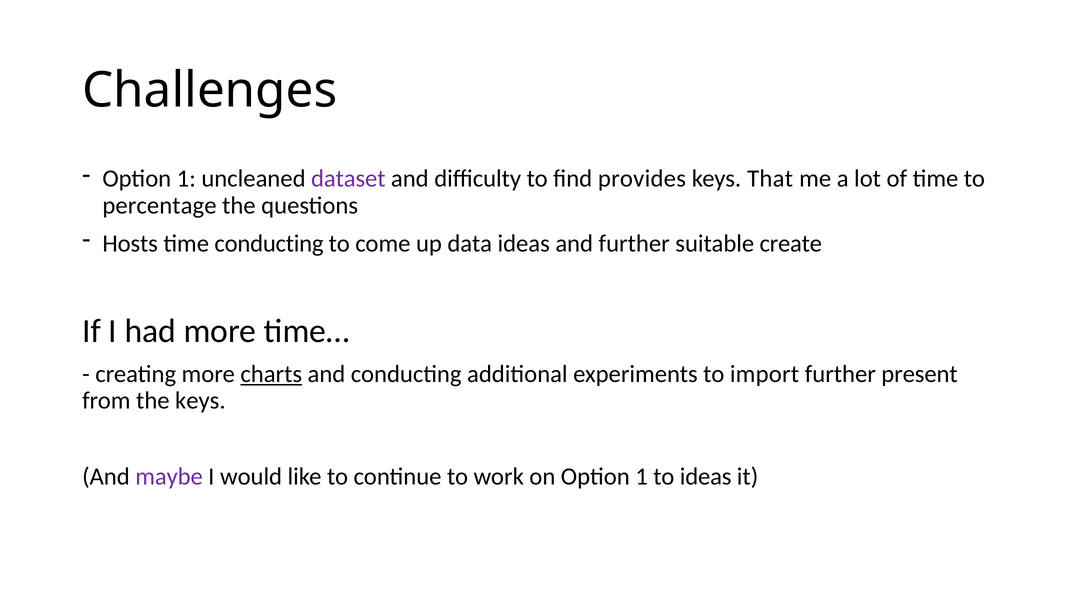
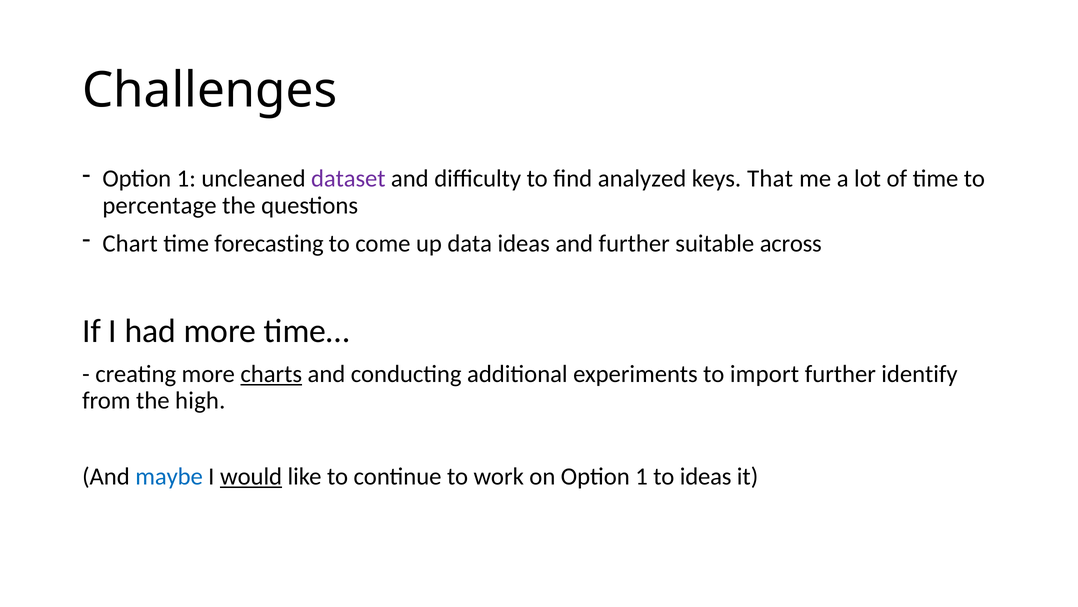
provides: provides -> analyzed (642, 179)
Hosts: Hosts -> Chart (130, 243)
time conducting: conducting -> forecasting (269, 243)
create: create -> across (791, 243)
present: present -> identify (919, 374)
the keys: keys -> high (200, 400)
maybe colour: purple -> blue (169, 476)
would underline: none -> present (251, 476)
